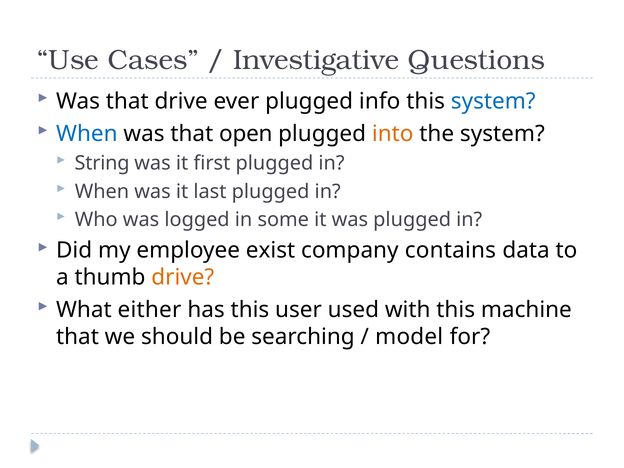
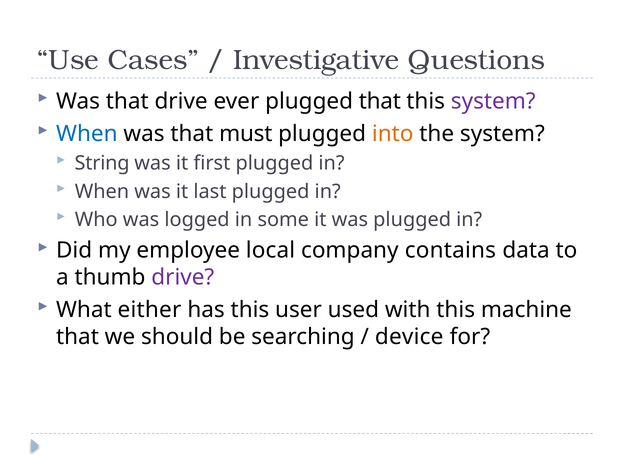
plugged info: info -> that (380, 101)
system colour: blue -> purple (493, 101)
open: open -> must (246, 134)
exist: exist -> local (270, 251)
drive colour: orange -> purple (183, 278)
model: model -> device (409, 337)
